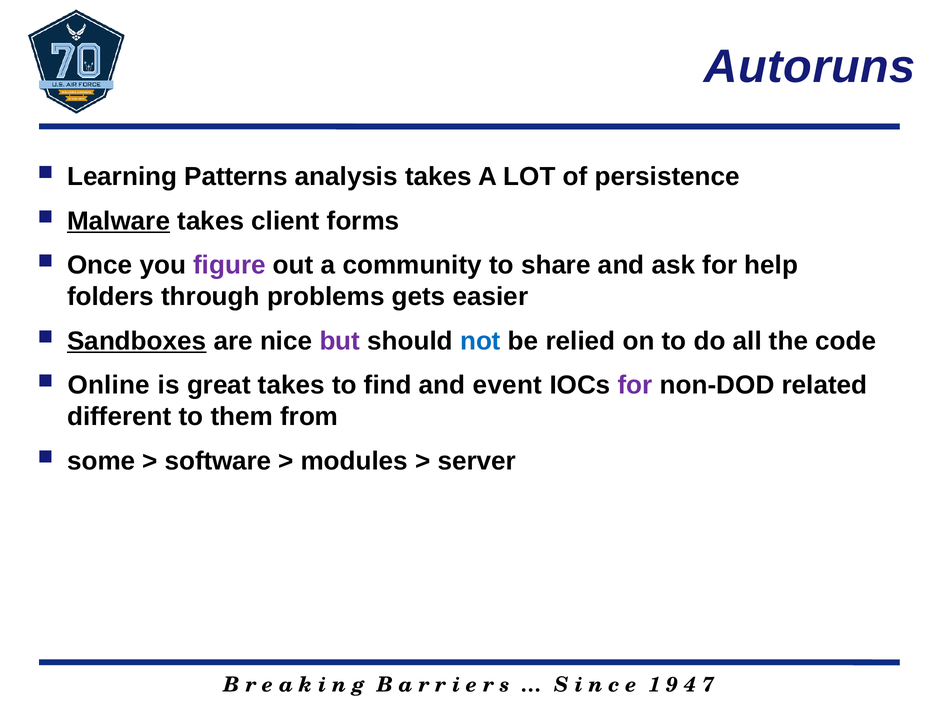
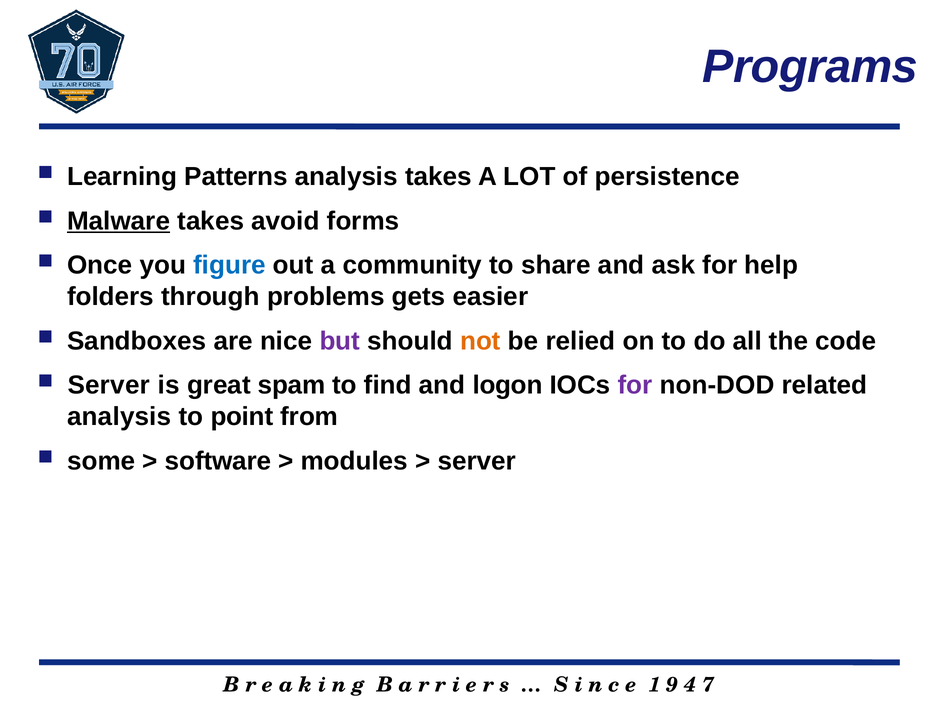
Autoruns: Autoruns -> Programs (810, 67)
client: client -> avoid (285, 221)
figure colour: purple -> blue (230, 265)
Sandboxes underline: present -> none (137, 341)
not colour: blue -> orange (480, 341)
Online: Online -> Server (109, 385)
great takes: takes -> spam (292, 385)
event: event -> logon (508, 385)
different: different -> analysis (119, 417)
them: them -> point (242, 417)
